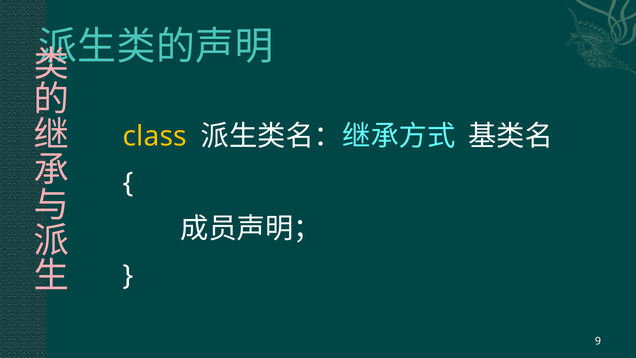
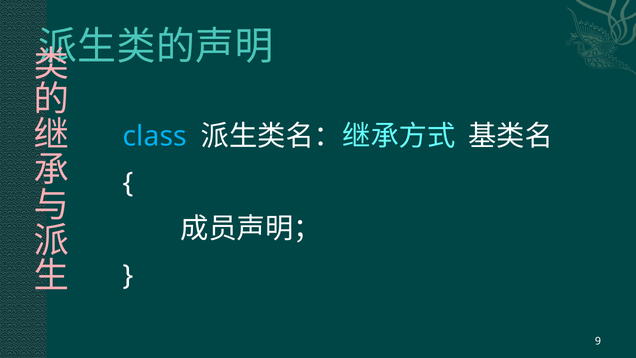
class colour: yellow -> light blue (155, 136)
